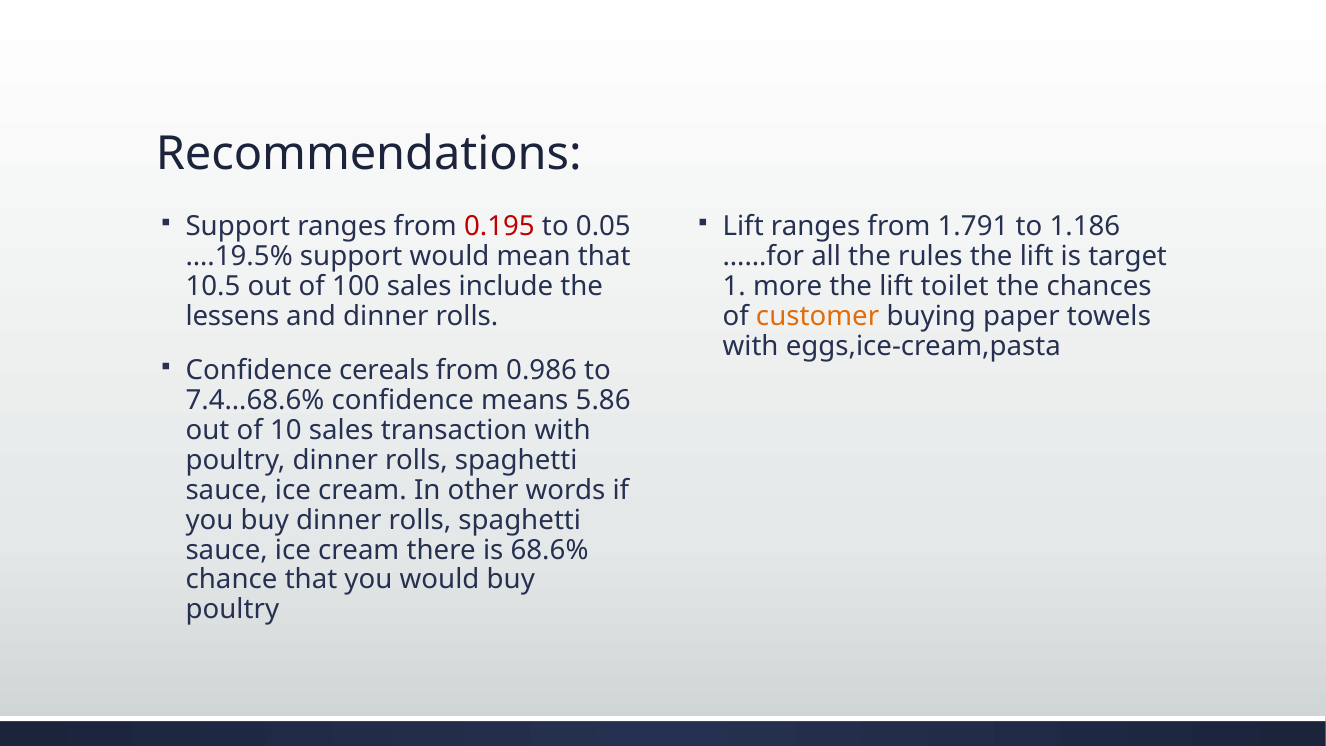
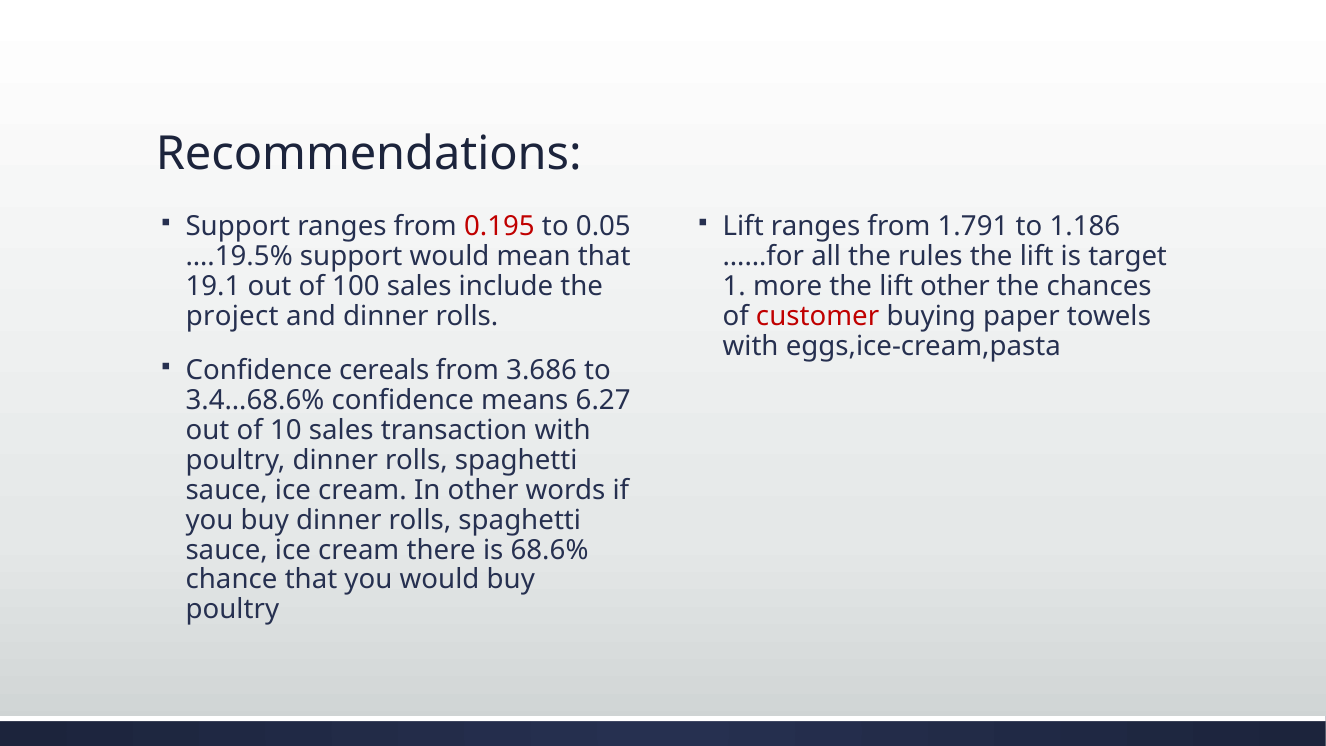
10.5: 10.5 -> 19.1 (213, 286)
lift toilet: toilet -> other (955, 286)
lessens: lessens -> project (232, 316)
customer colour: orange -> red (818, 316)
0.986: 0.986 -> 3.686 (542, 371)
7.4…68.6%: 7.4…68.6% -> 3.4…68.6% (255, 401)
5.86: 5.86 -> 6.27 (603, 401)
